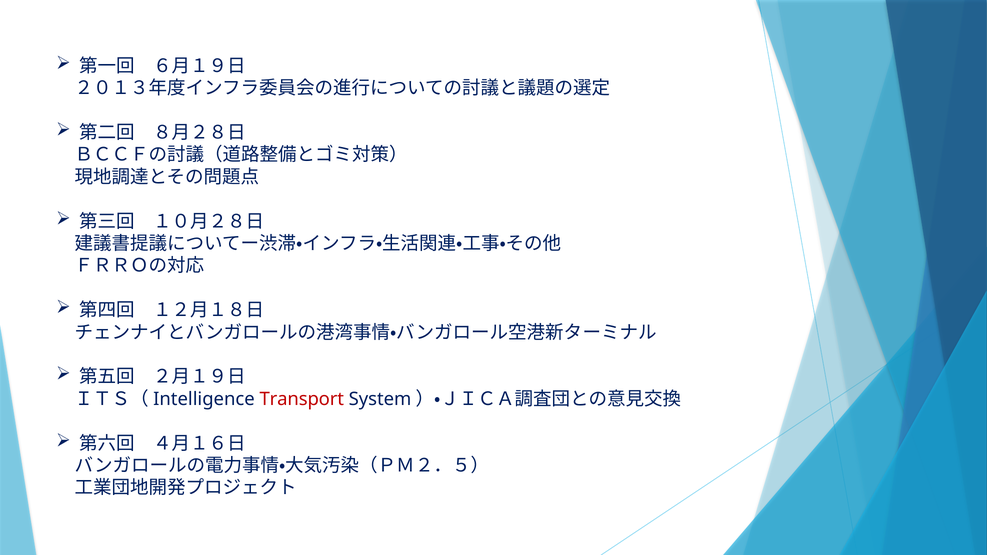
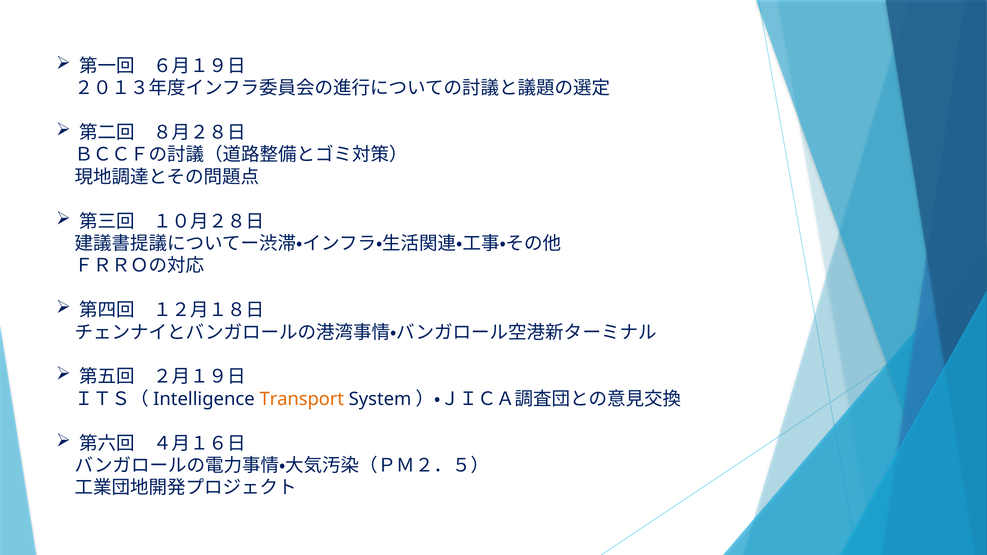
Transport colour: red -> orange (302, 399)
